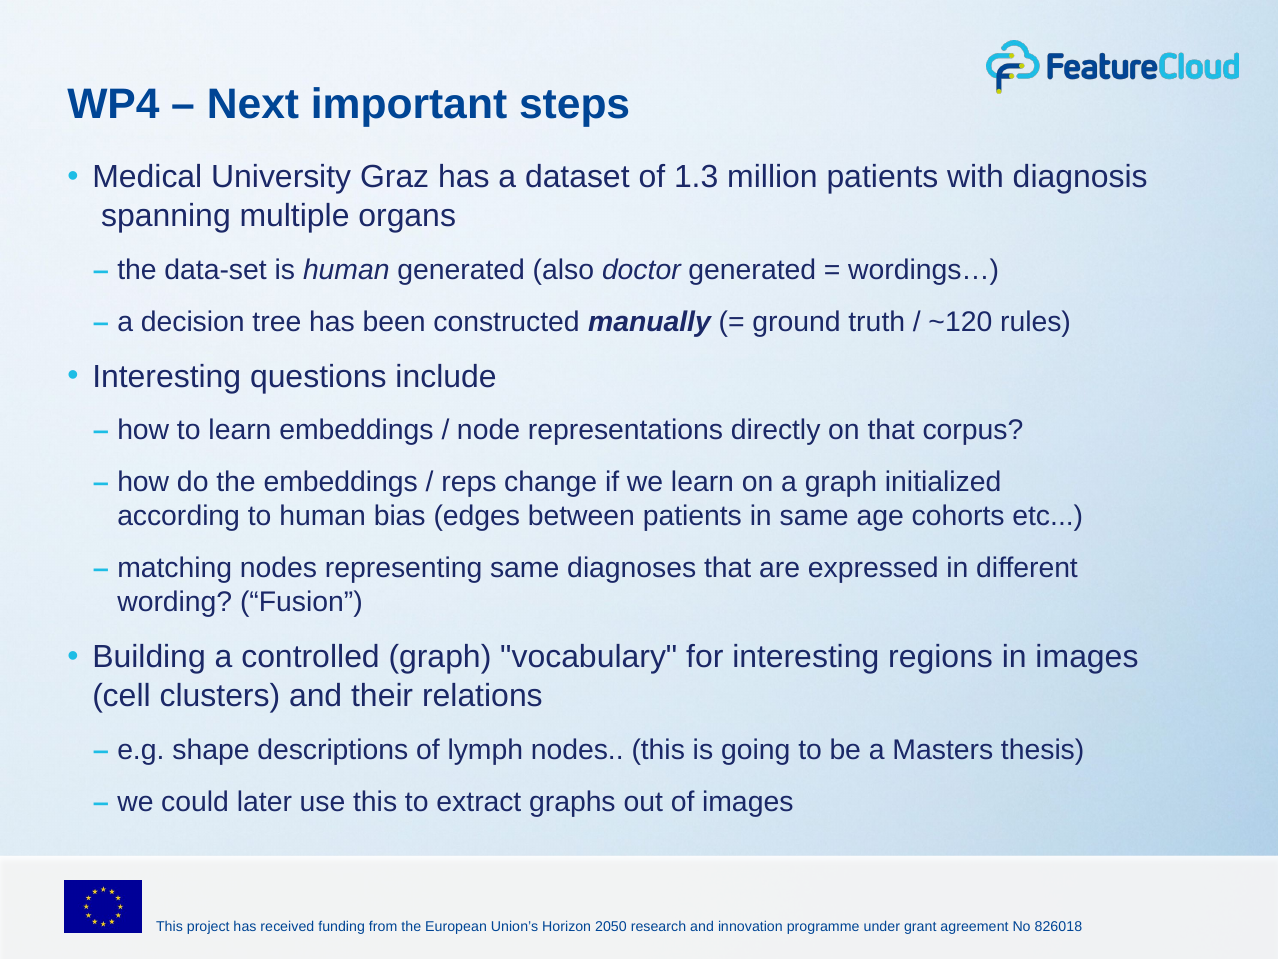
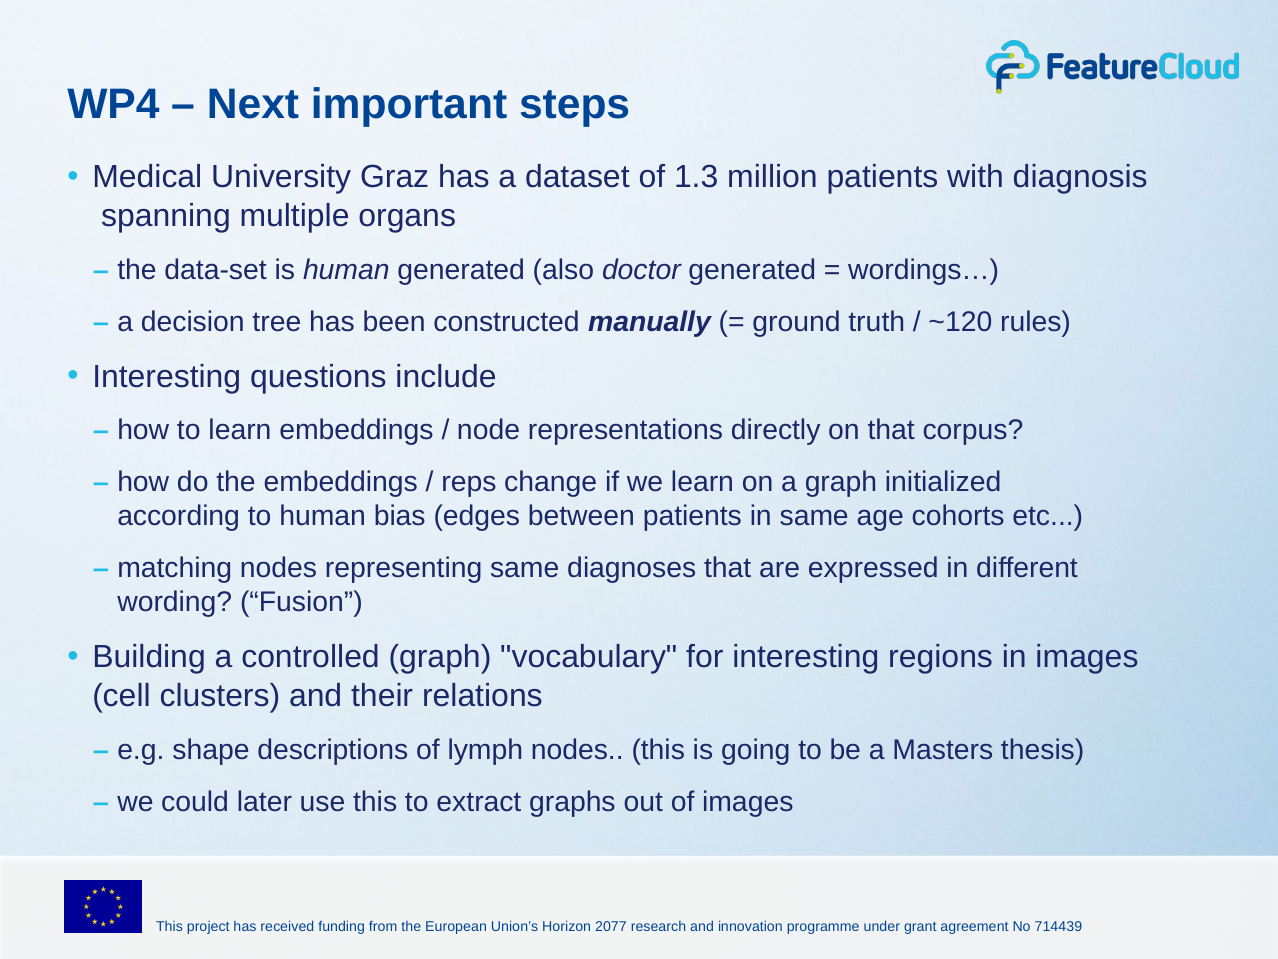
2050: 2050 -> 2077 (611, 926)
826018: 826018 -> 714439 (1058, 926)
